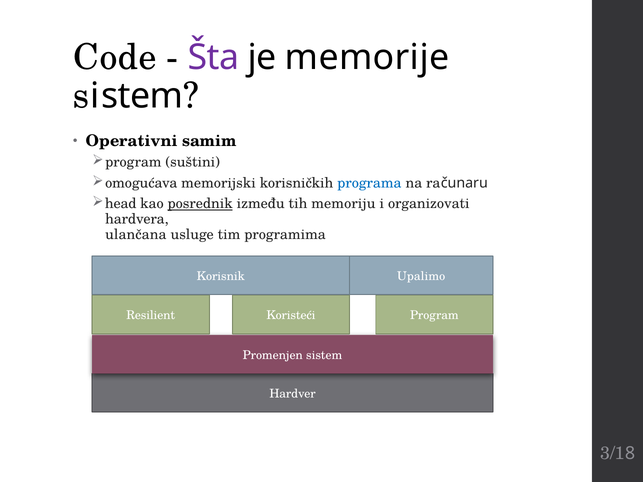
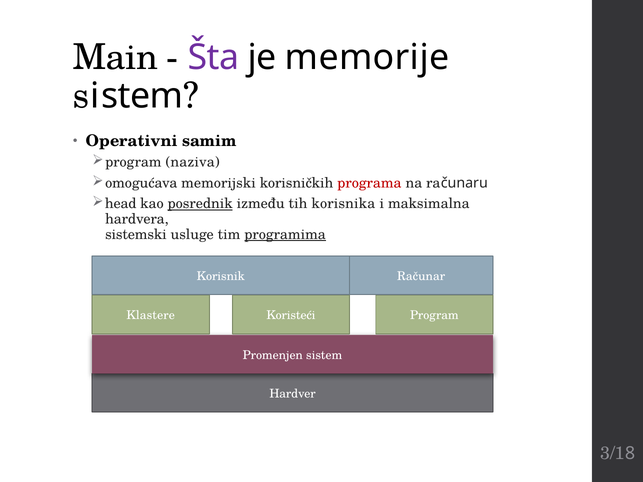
Code: Code -> Main (115, 58)
suštini: suštini -> naziva (193, 162)
programa colour: blue -> red (369, 183)
memoriju: memoriju -> korisnika (343, 204)
organizovati: organizovati -> maksimalna (429, 204)
ulančana: ulančana -> sistemski (136, 235)
programima underline: none -> present (285, 235)
Upalimo: Upalimo -> Računar (421, 276)
Resilient: Resilient -> Klastere (151, 315)
